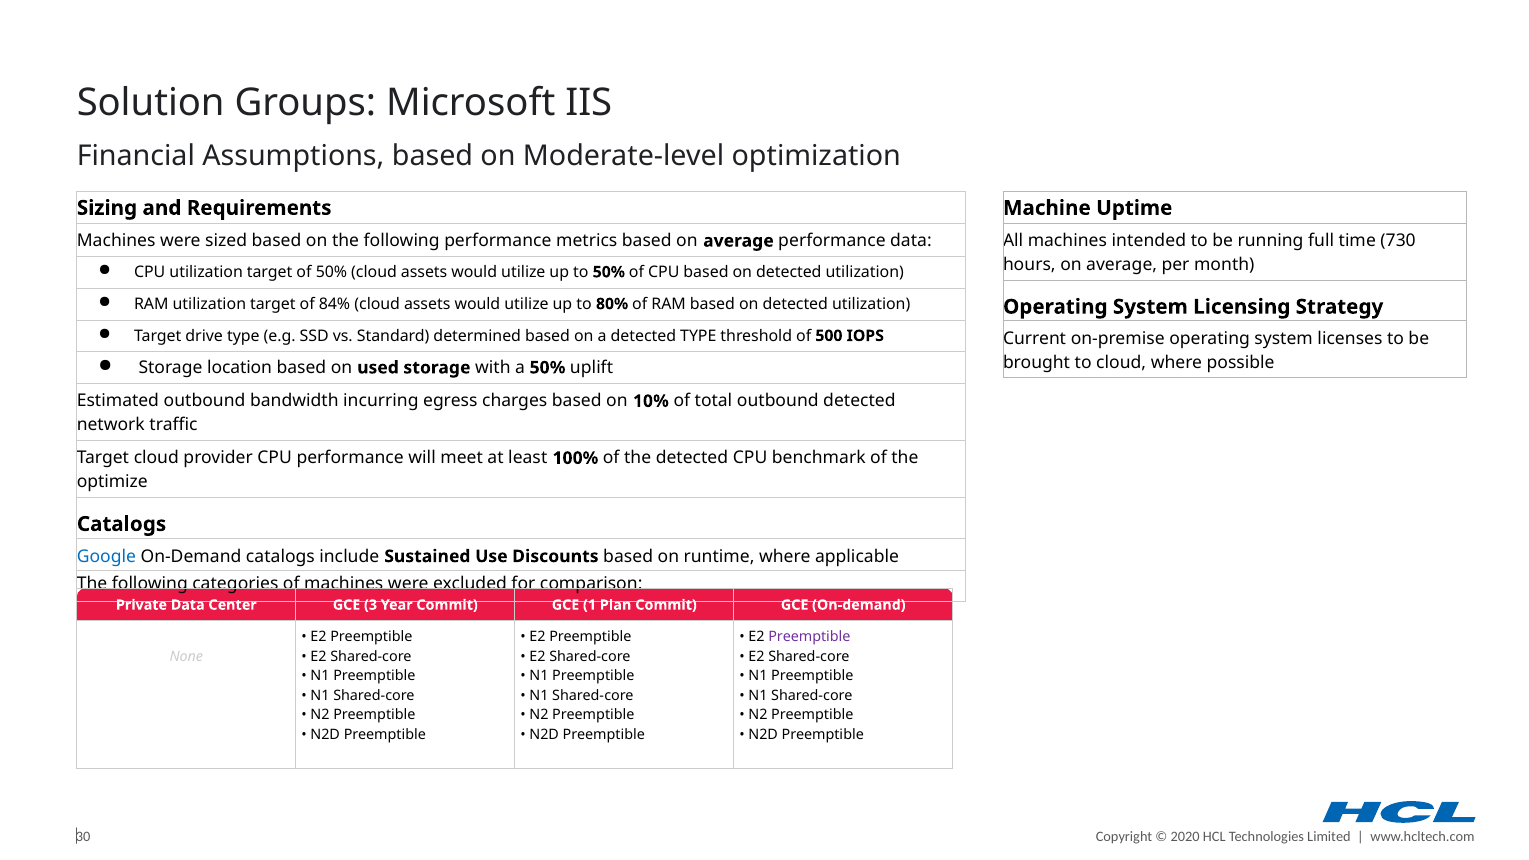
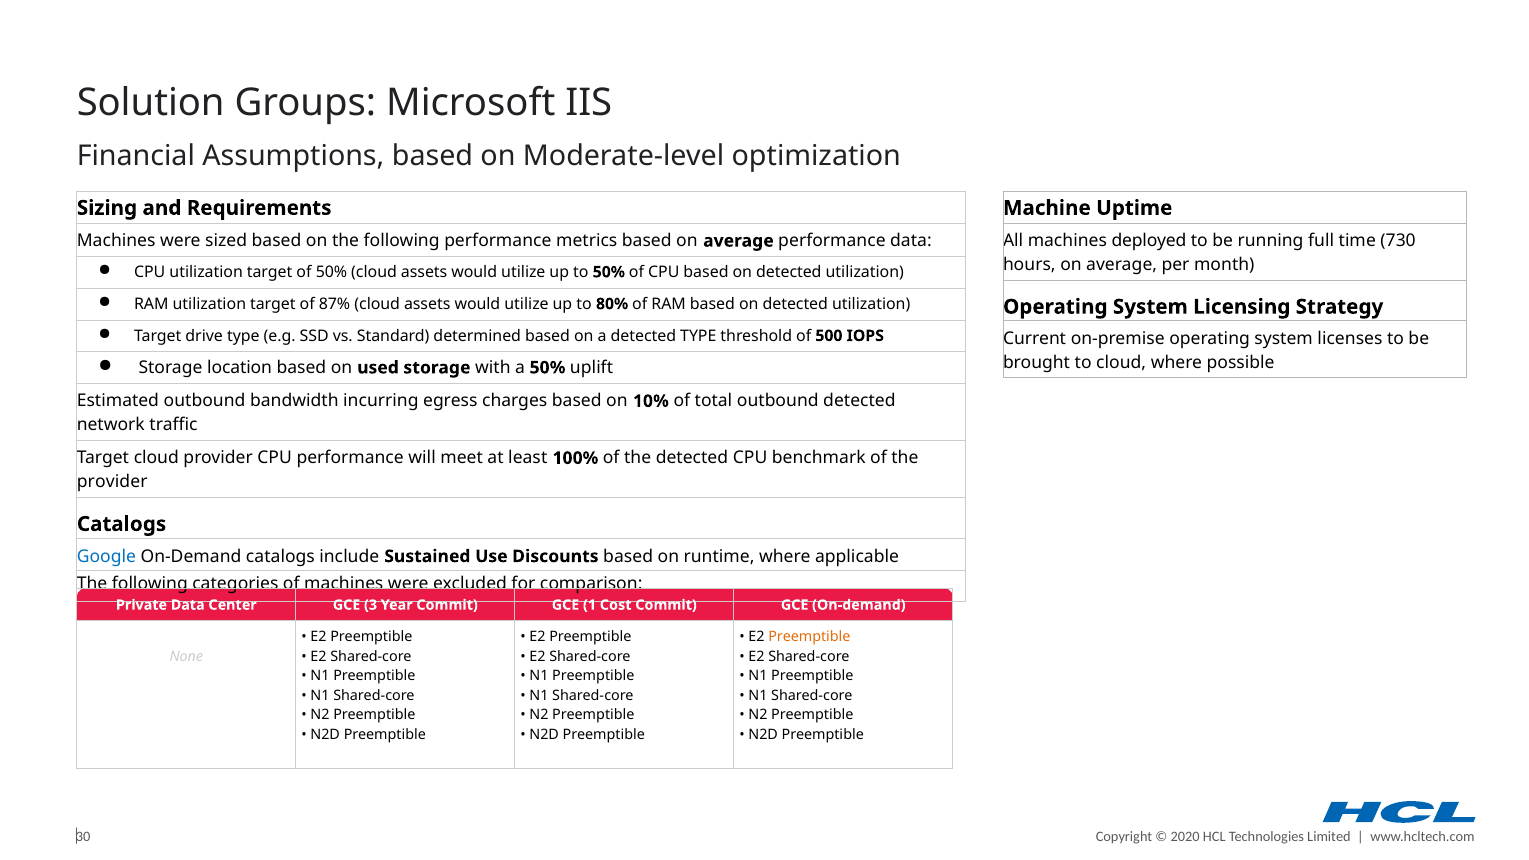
intended: intended -> deployed (1149, 241)
84%: 84% -> 87% (335, 304)
optimize: optimize -> provider (112, 482)
Plan: Plan -> Cost (616, 605)
Preemptible colour: purple -> orange (809, 637)
